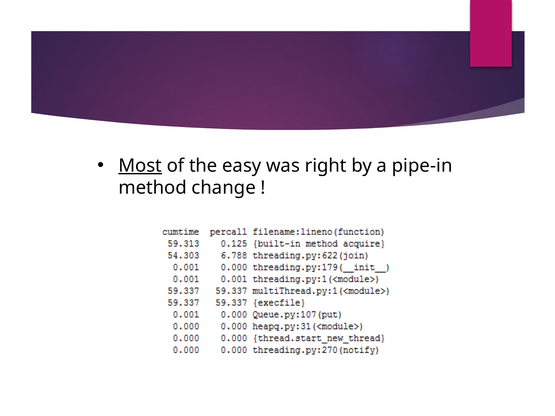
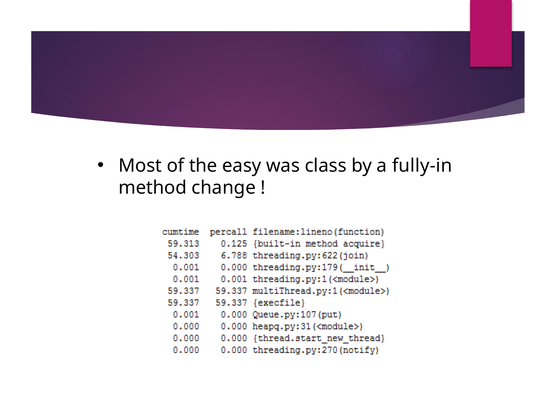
Most underline: present -> none (140, 166)
right: right -> class (326, 166)
pipe-in: pipe-in -> fully-in (422, 166)
